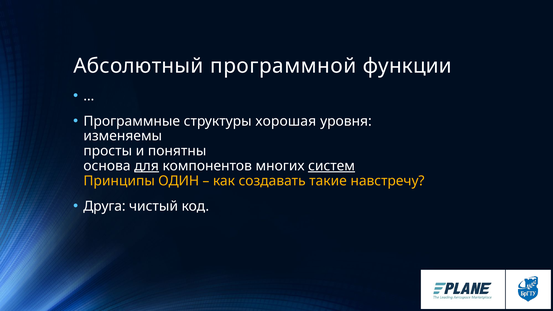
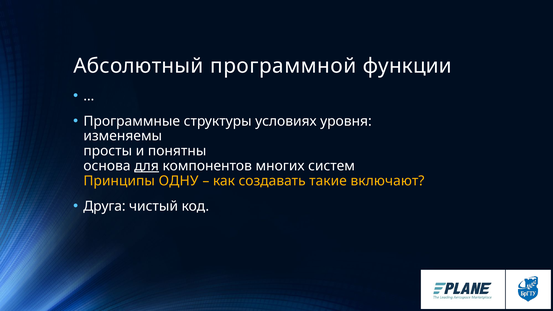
хорошая: хорошая -> условиях (286, 121)
систем underline: present -> none (332, 166)
ОДИН: ОДИН -> ОДНУ (179, 181)
навстречу: навстречу -> включают (387, 181)
